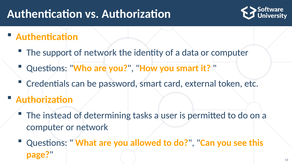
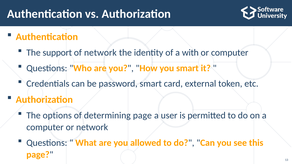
data: data -> with (190, 53)
instead: instead -> options (57, 116)
determining tasks: tasks -> page (142, 116)
